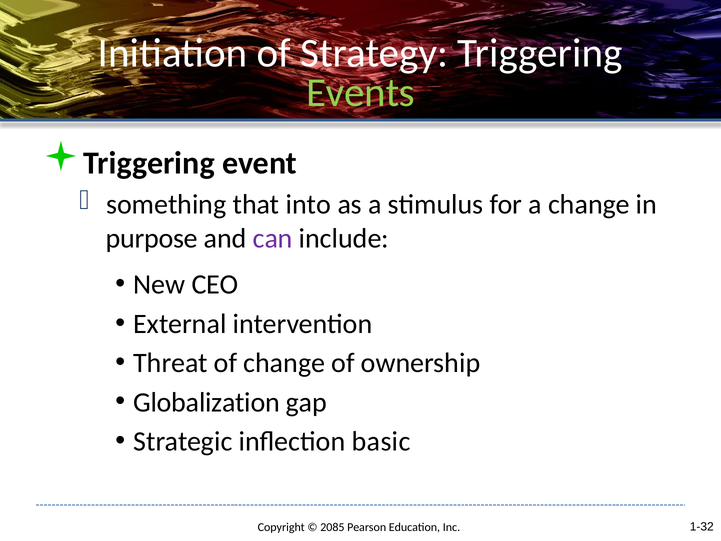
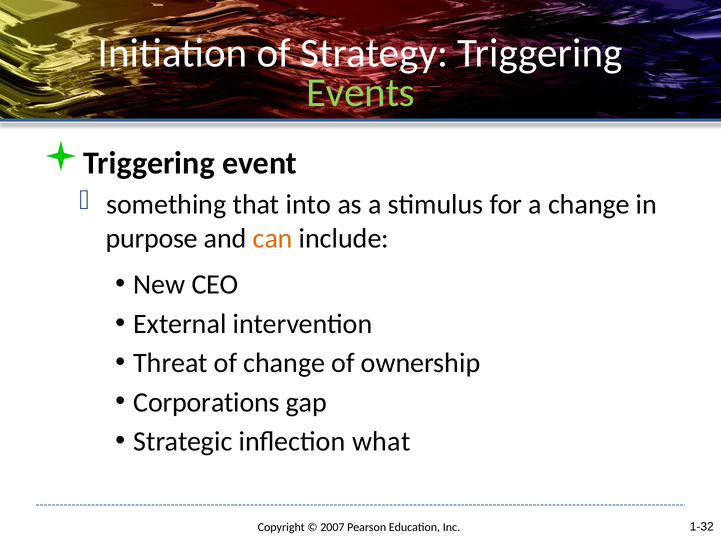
can colour: purple -> orange (273, 238)
Globalization: Globalization -> Corporations (207, 402)
basic: basic -> what (381, 441)
2085: 2085 -> 2007 (332, 527)
